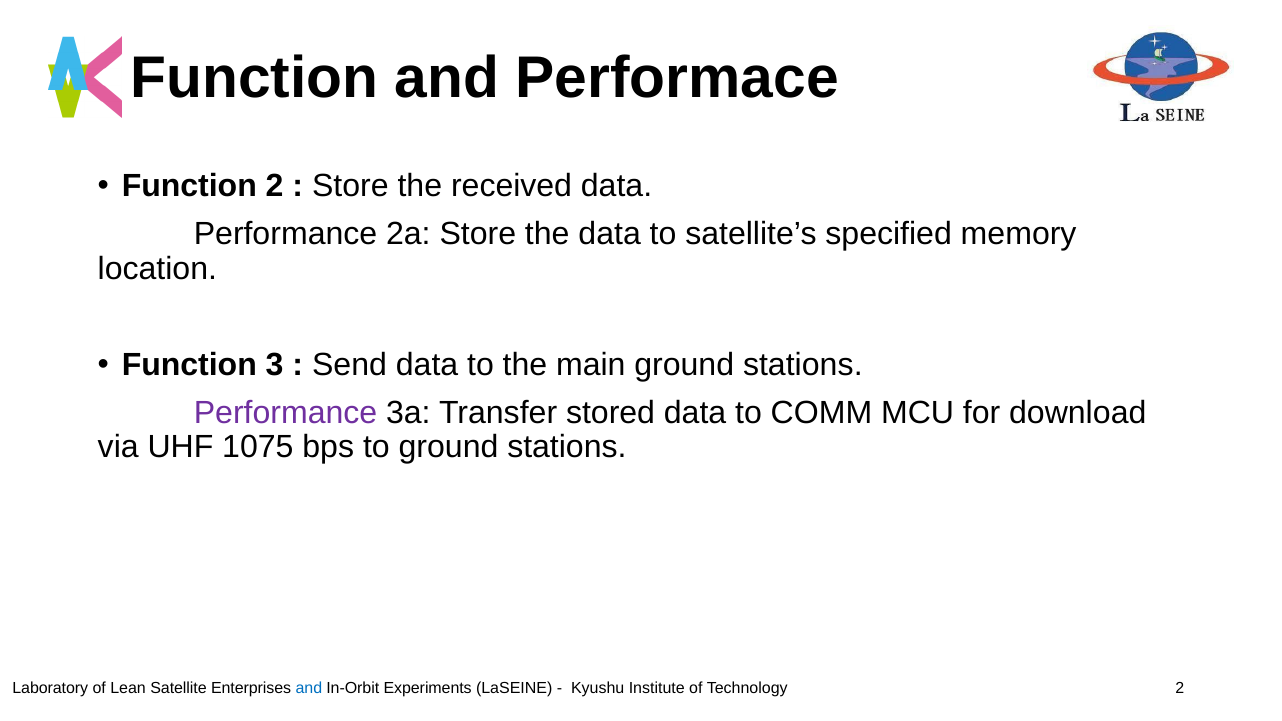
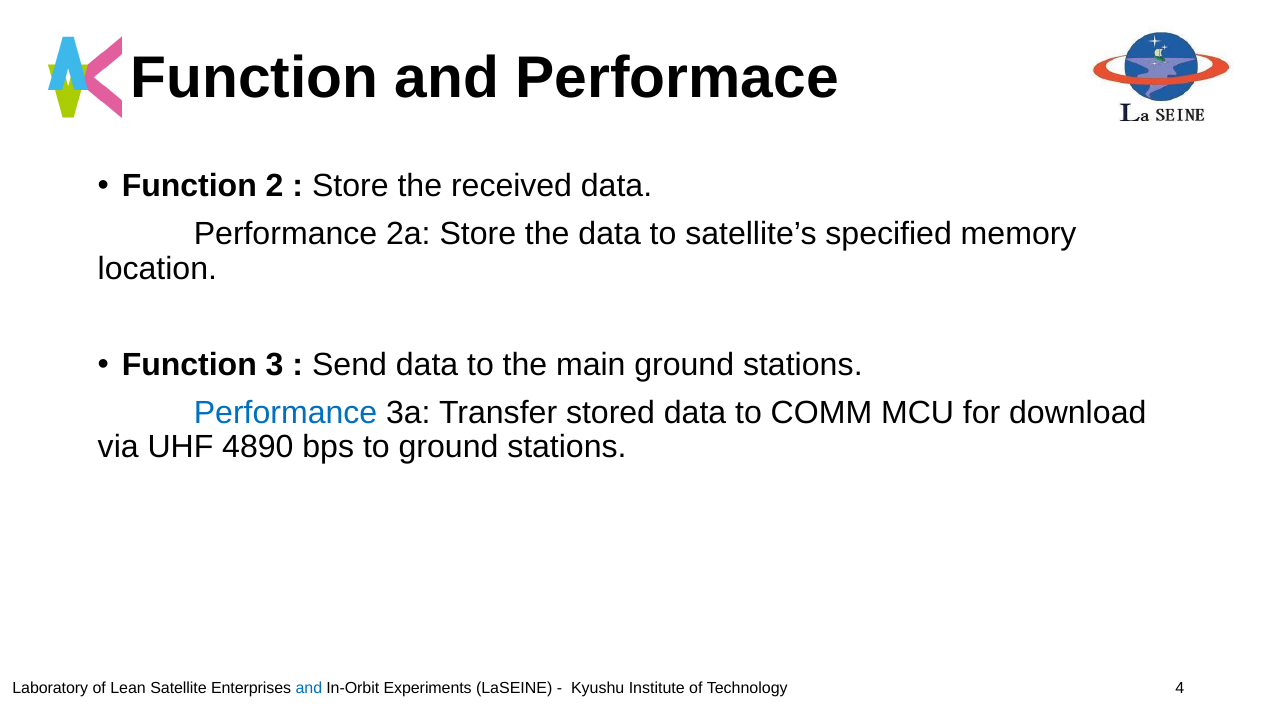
Performance colour: purple -> blue (286, 413)
1075: 1075 -> 4890 (258, 447)
2: 2 -> 4 (1180, 689)
